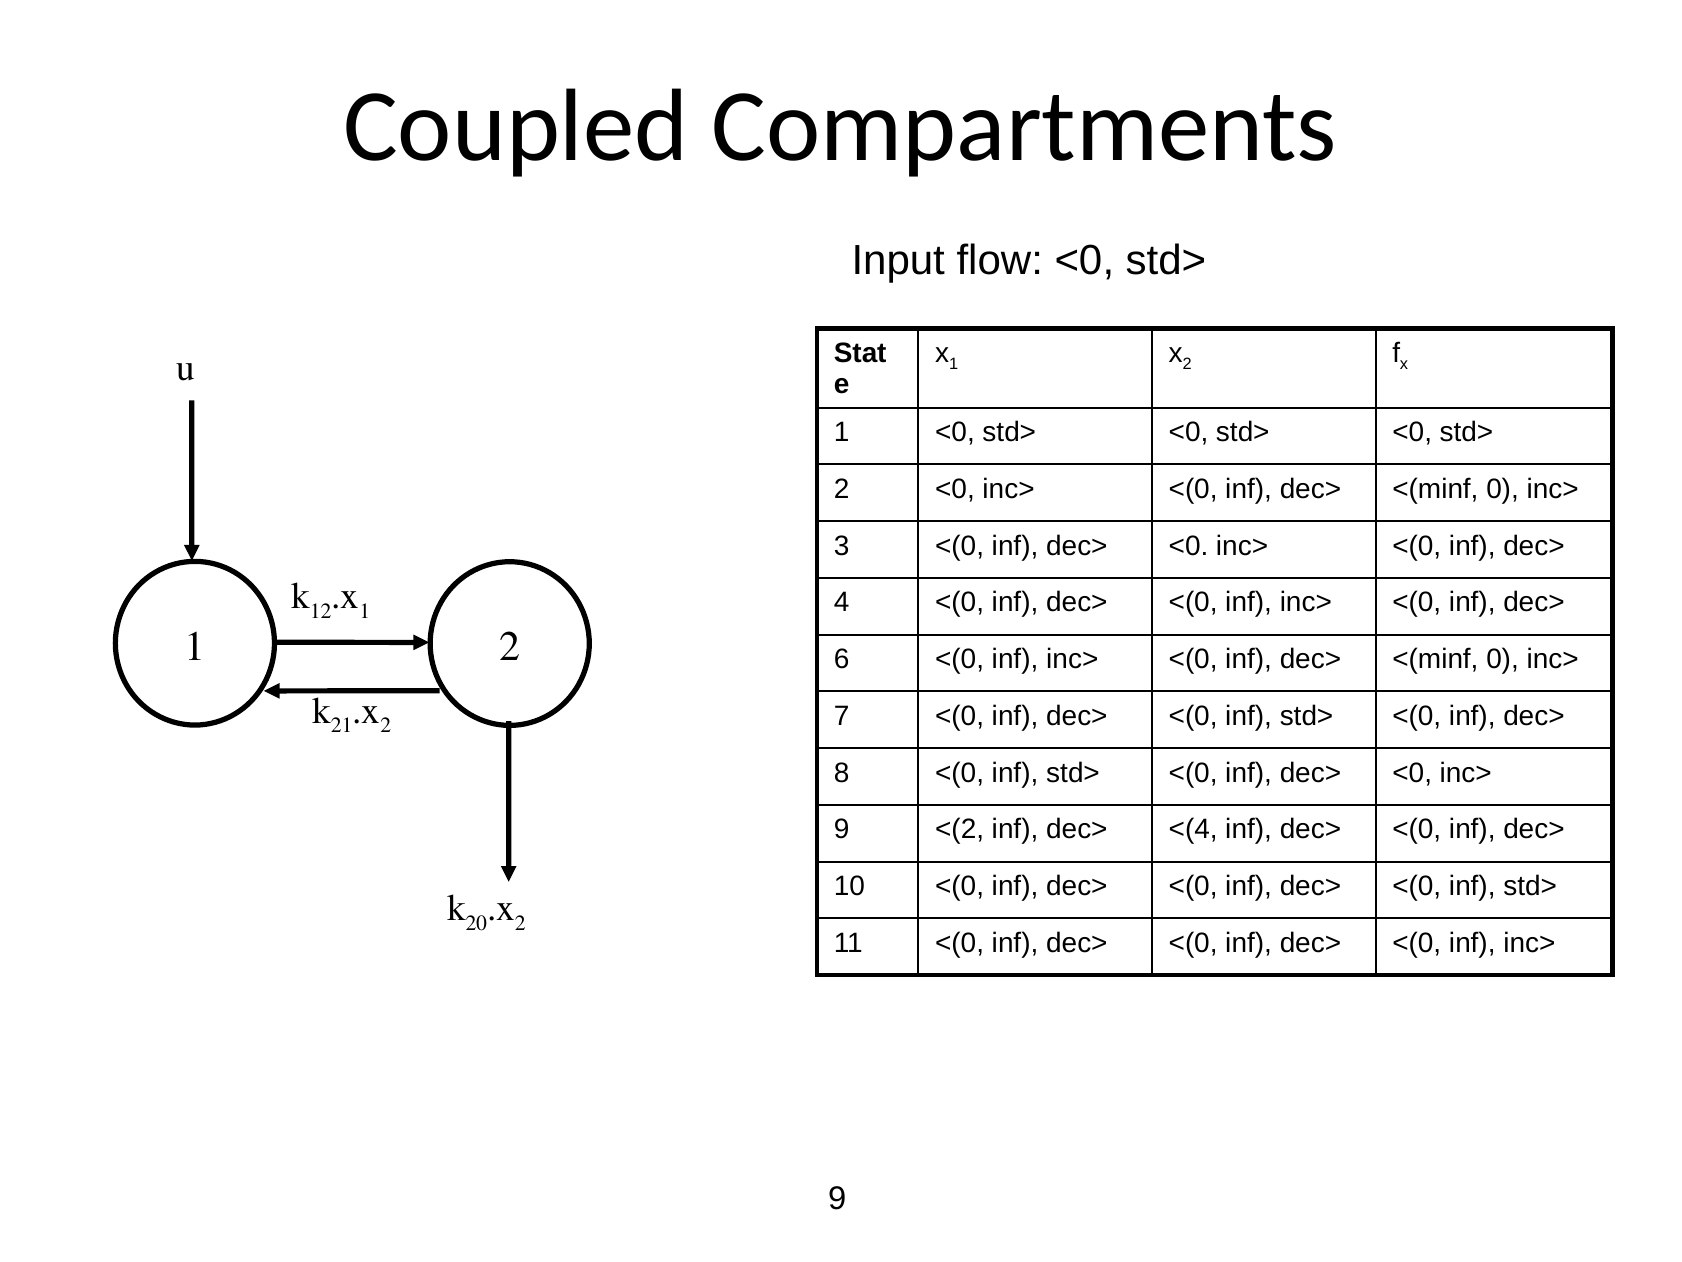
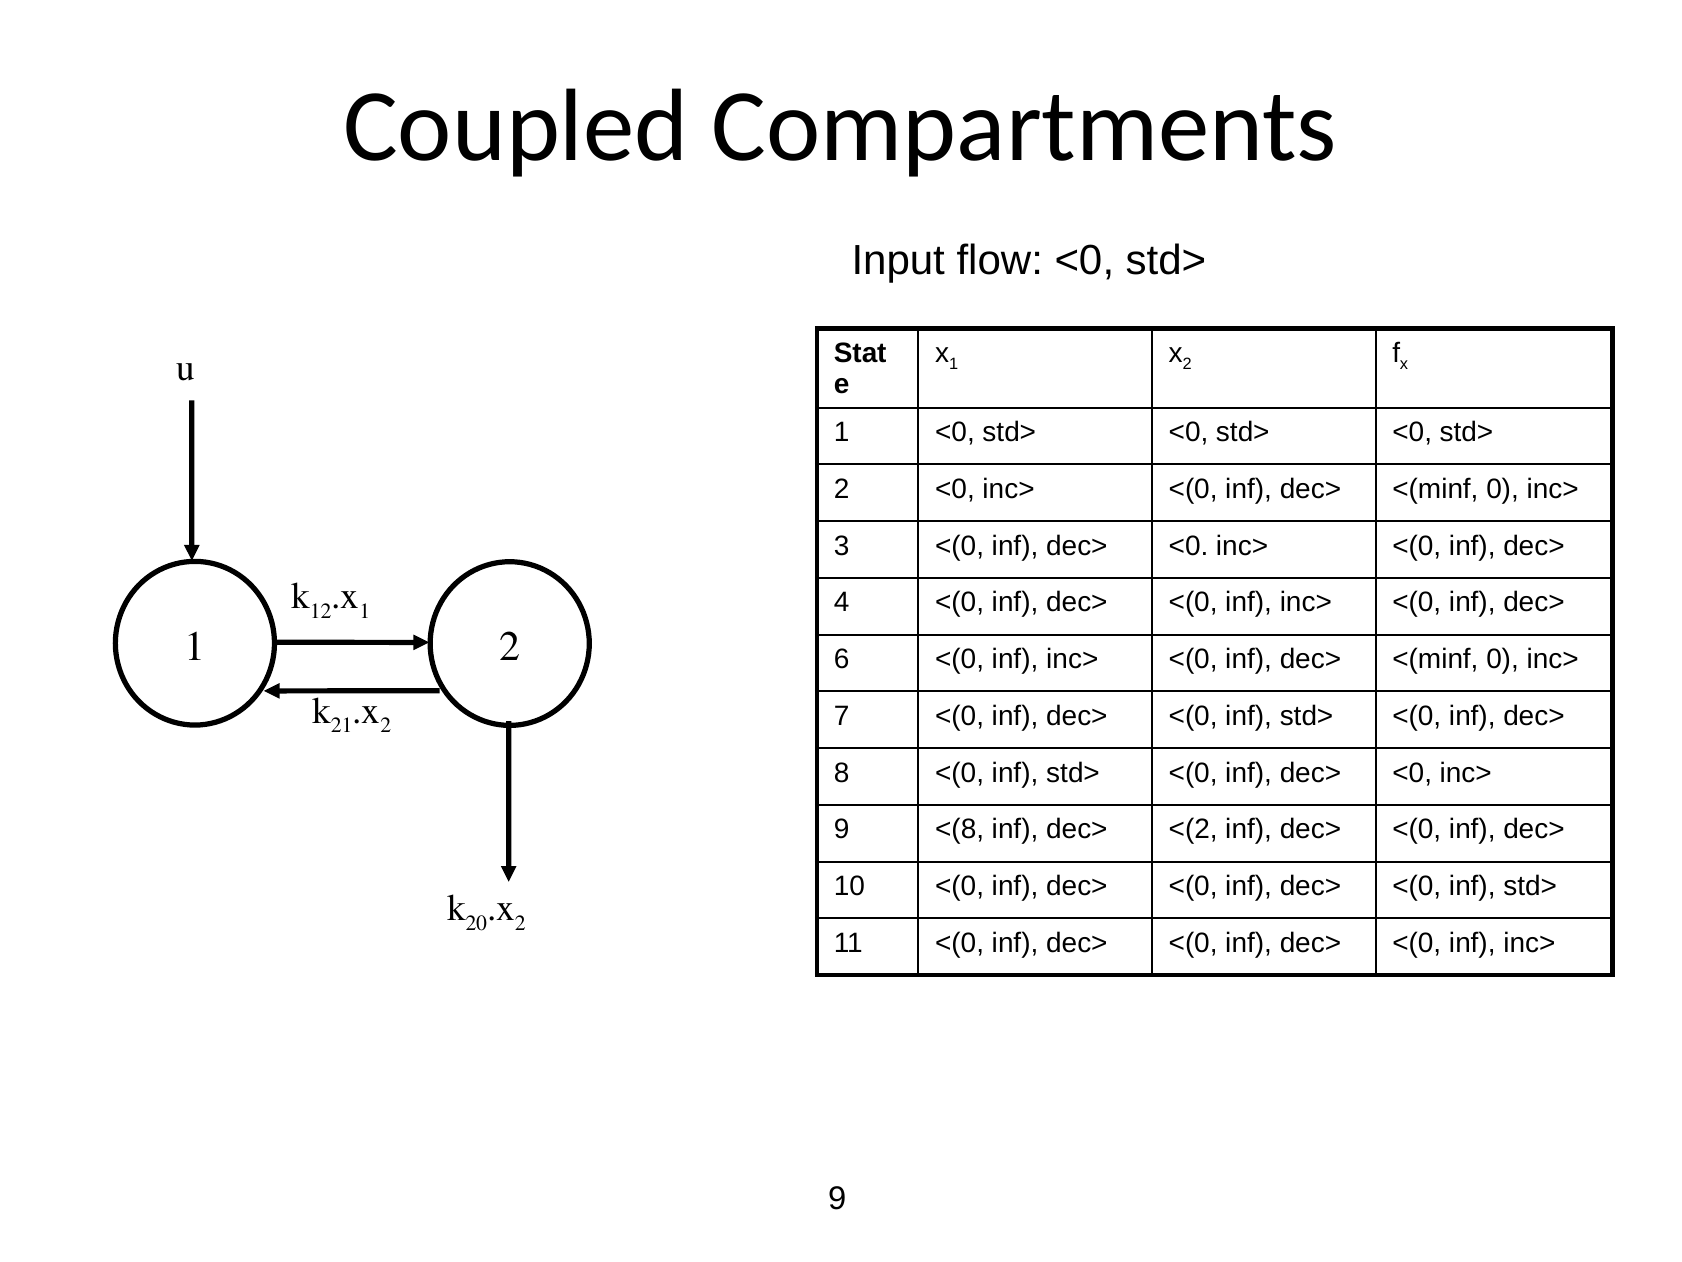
<(2: <(2 -> <(8 (960, 829)
<(4: <(4 -> <(2 (1193, 829)
